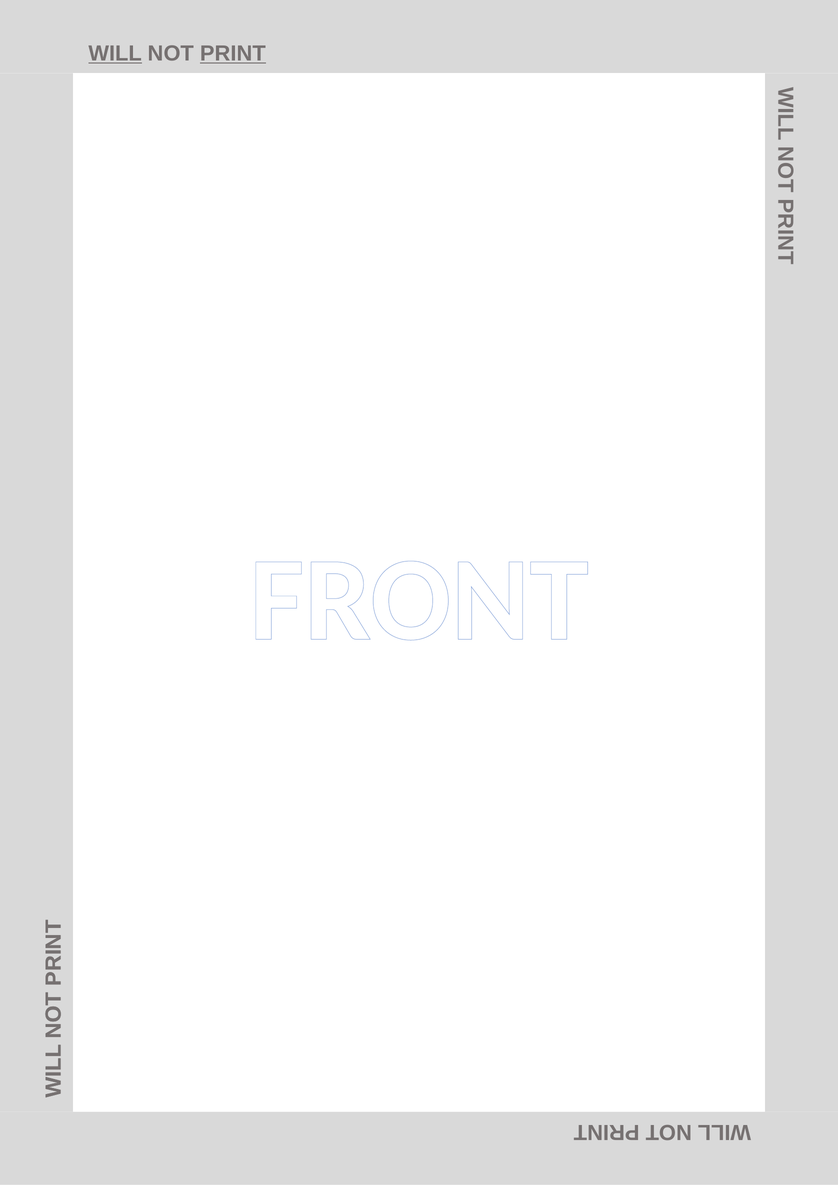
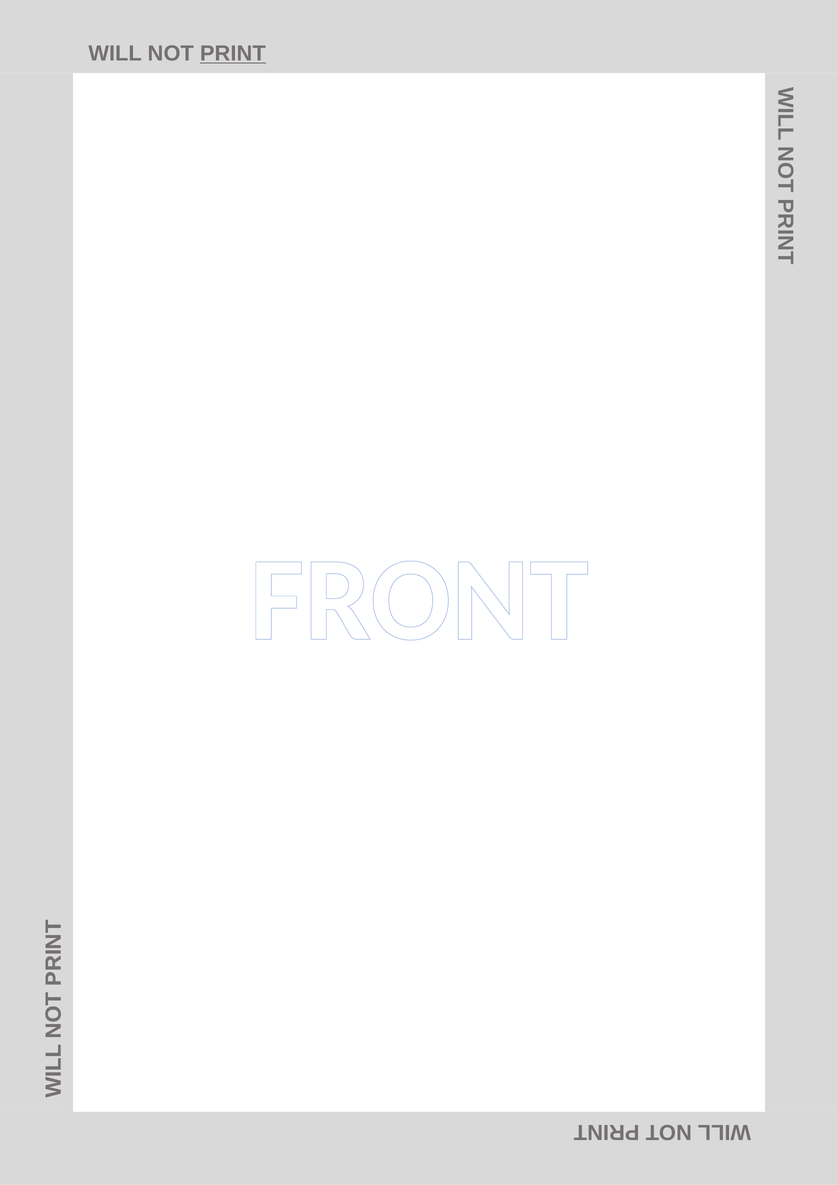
WILL underline: present -> none (115, 54)
